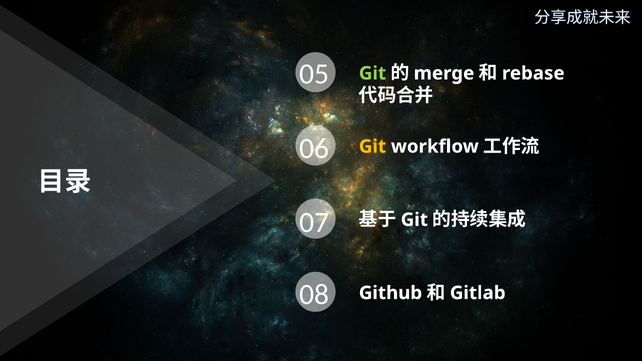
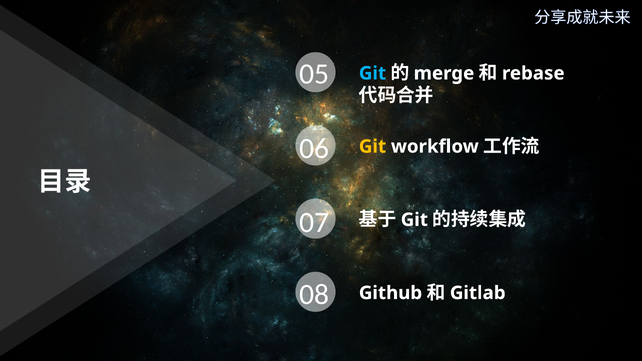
Git colour: light green -> light blue (372, 73)
